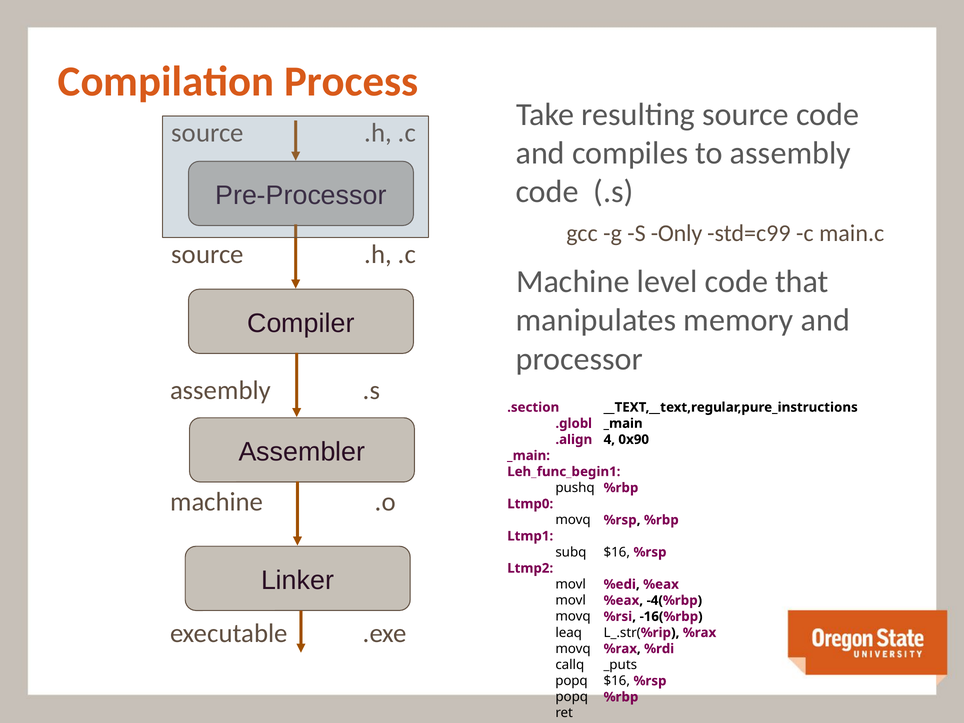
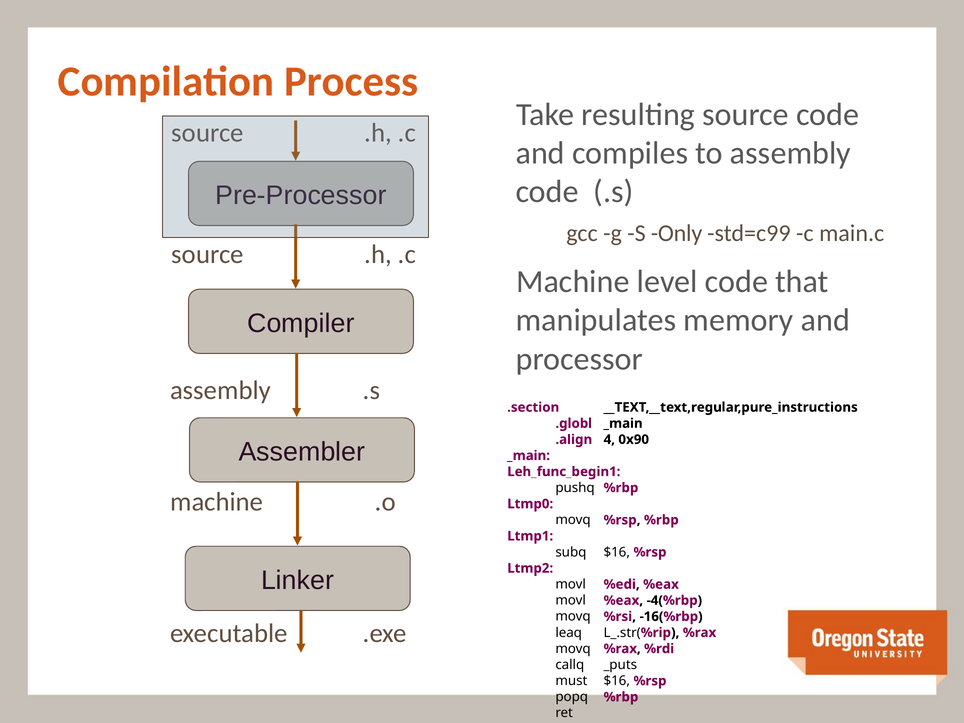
popq: popq -> must (571, 681)
